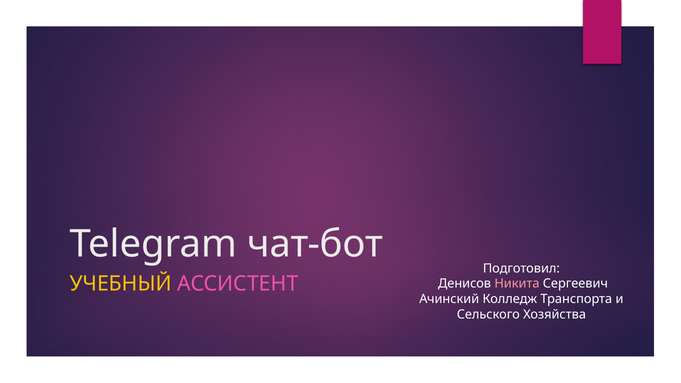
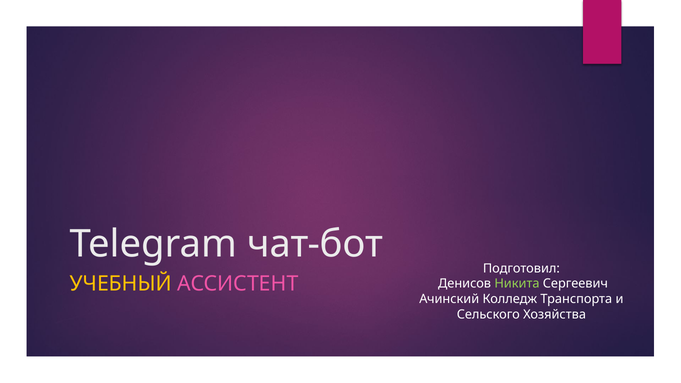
Никита colour: pink -> light green (517, 284)
